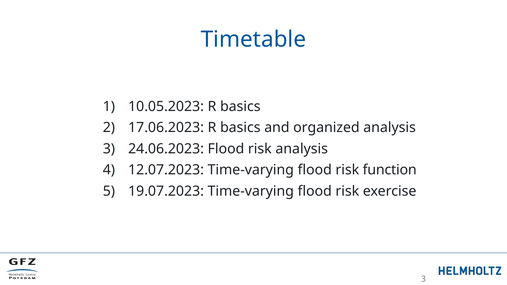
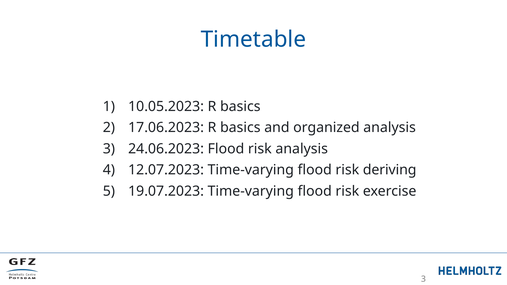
function: function -> deriving (390, 170)
